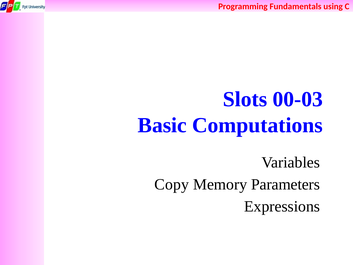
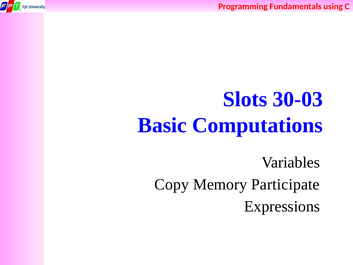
00-03: 00-03 -> 30-03 (298, 99)
Parameters: Parameters -> Participate (285, 184)
